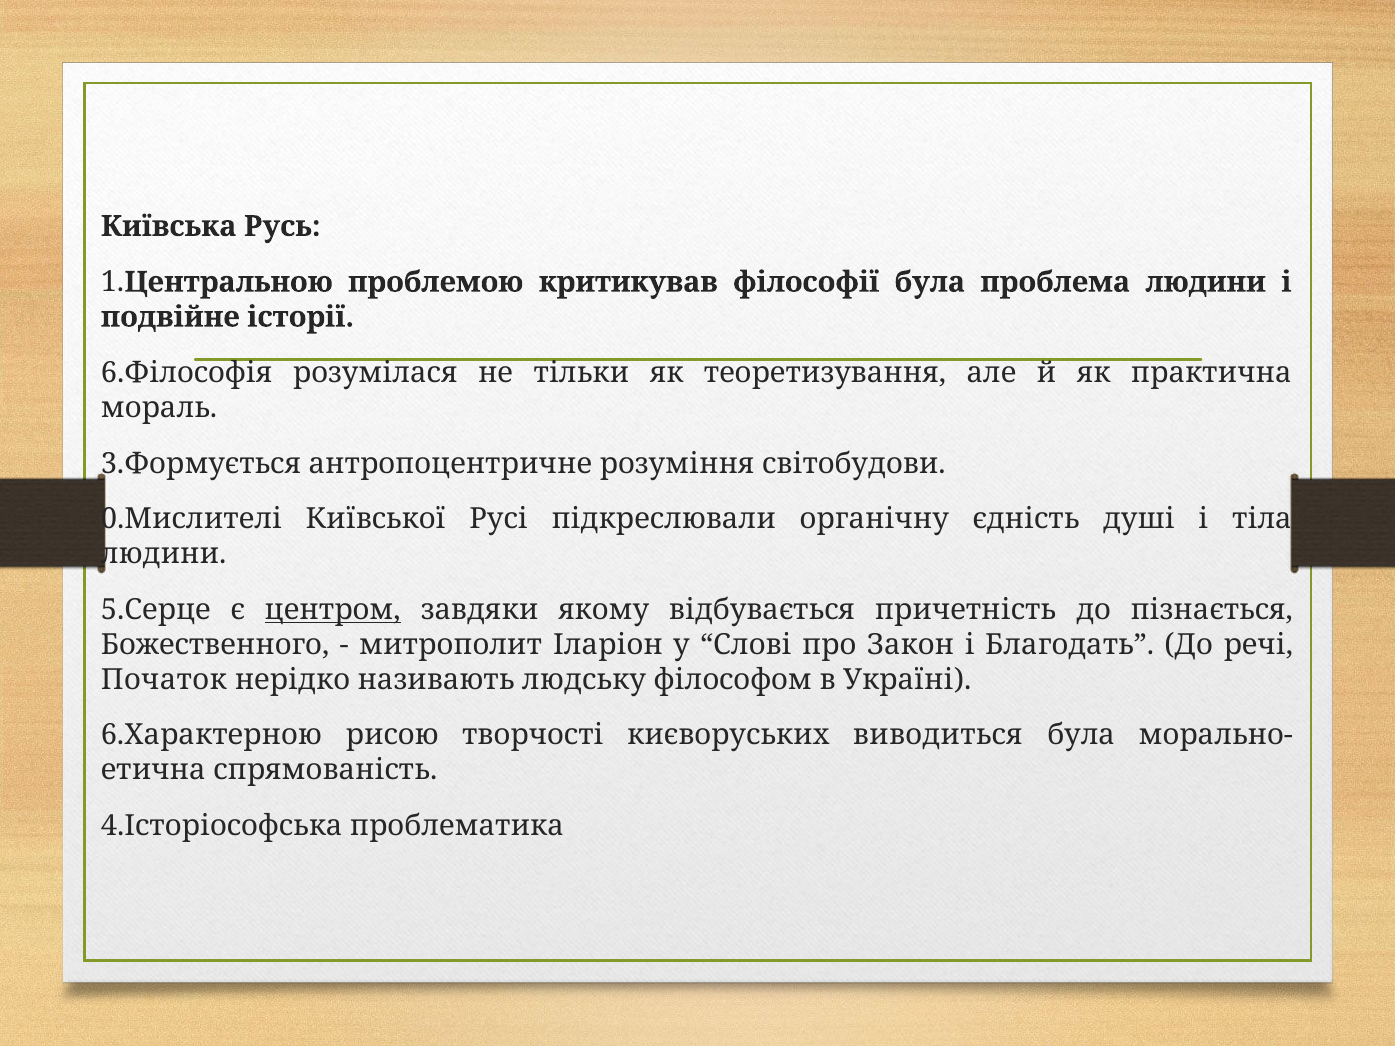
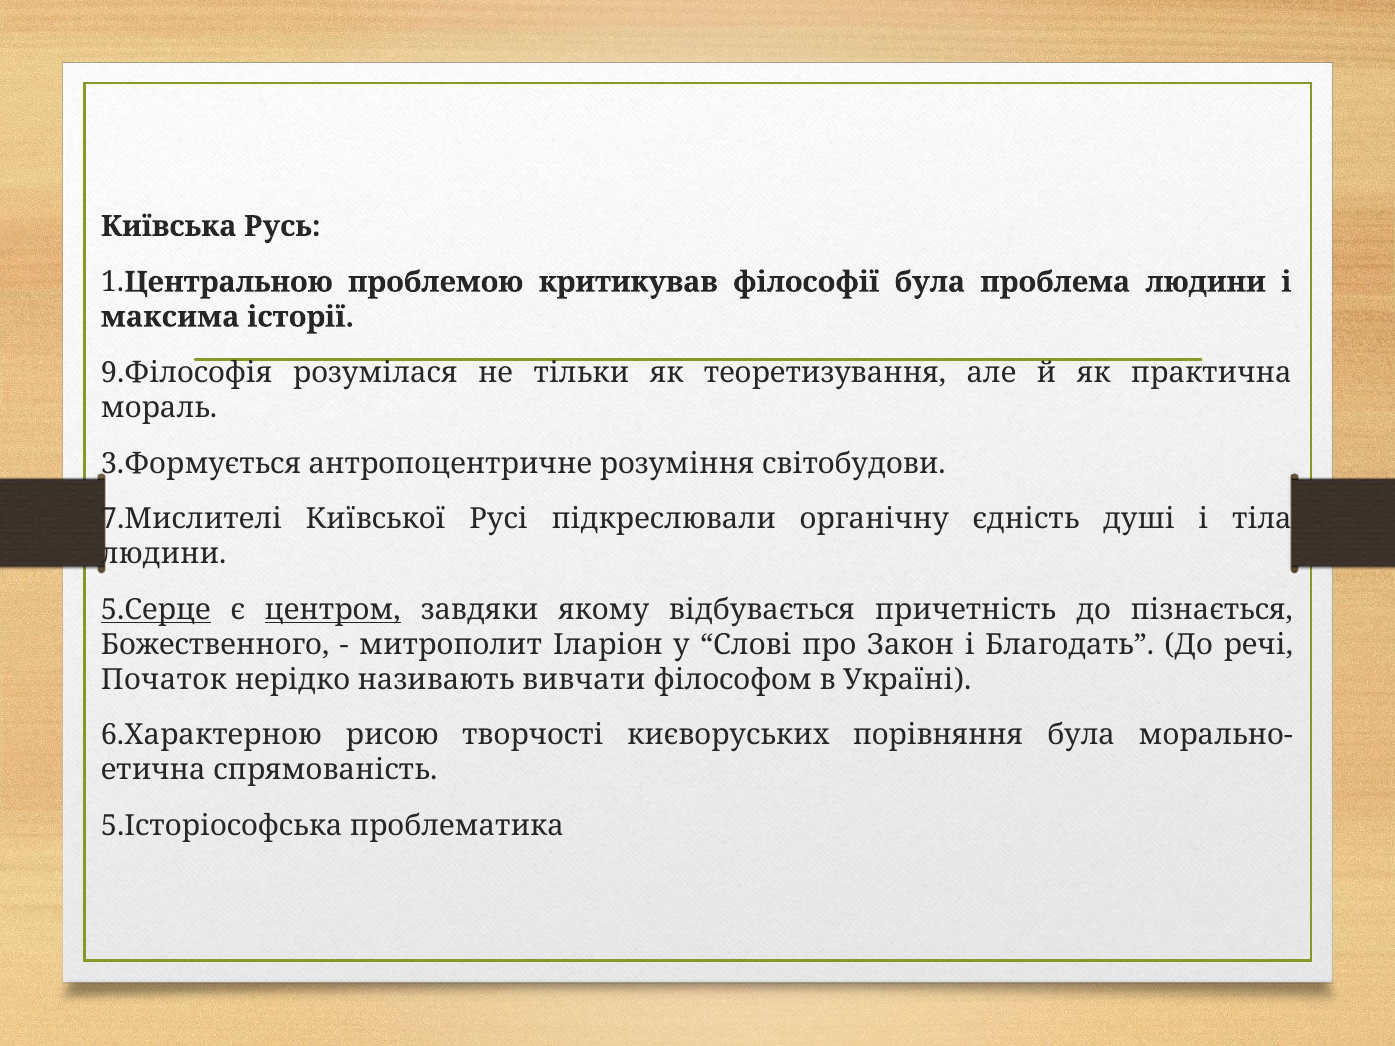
подвійне: подвійне -> максима (170, 317)
6.Філософія: 6.Філософія -> 9.Філософія (187, 373)
0.Мислителі: 0.Мислителі -> 7.Мислителі (191, 519)
5.Серце underline: none -> present (156, 610)
людську: людську -> вивчати (584, 680)
виводиться: виводиться -> порівняння (938, 736)
4.Історіософська: 4.Історіософська -> 5.Історіософська (222, 826)
